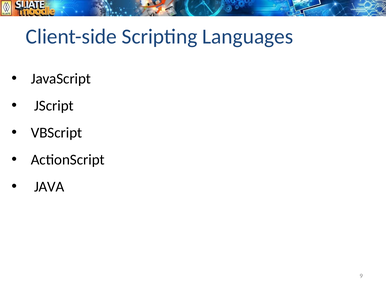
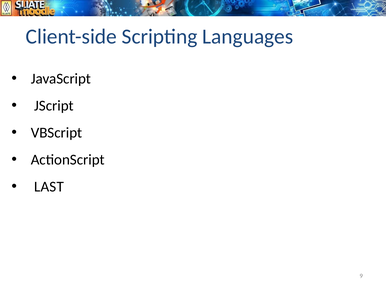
JAVA: JAVA -> LAST (49, 187)
